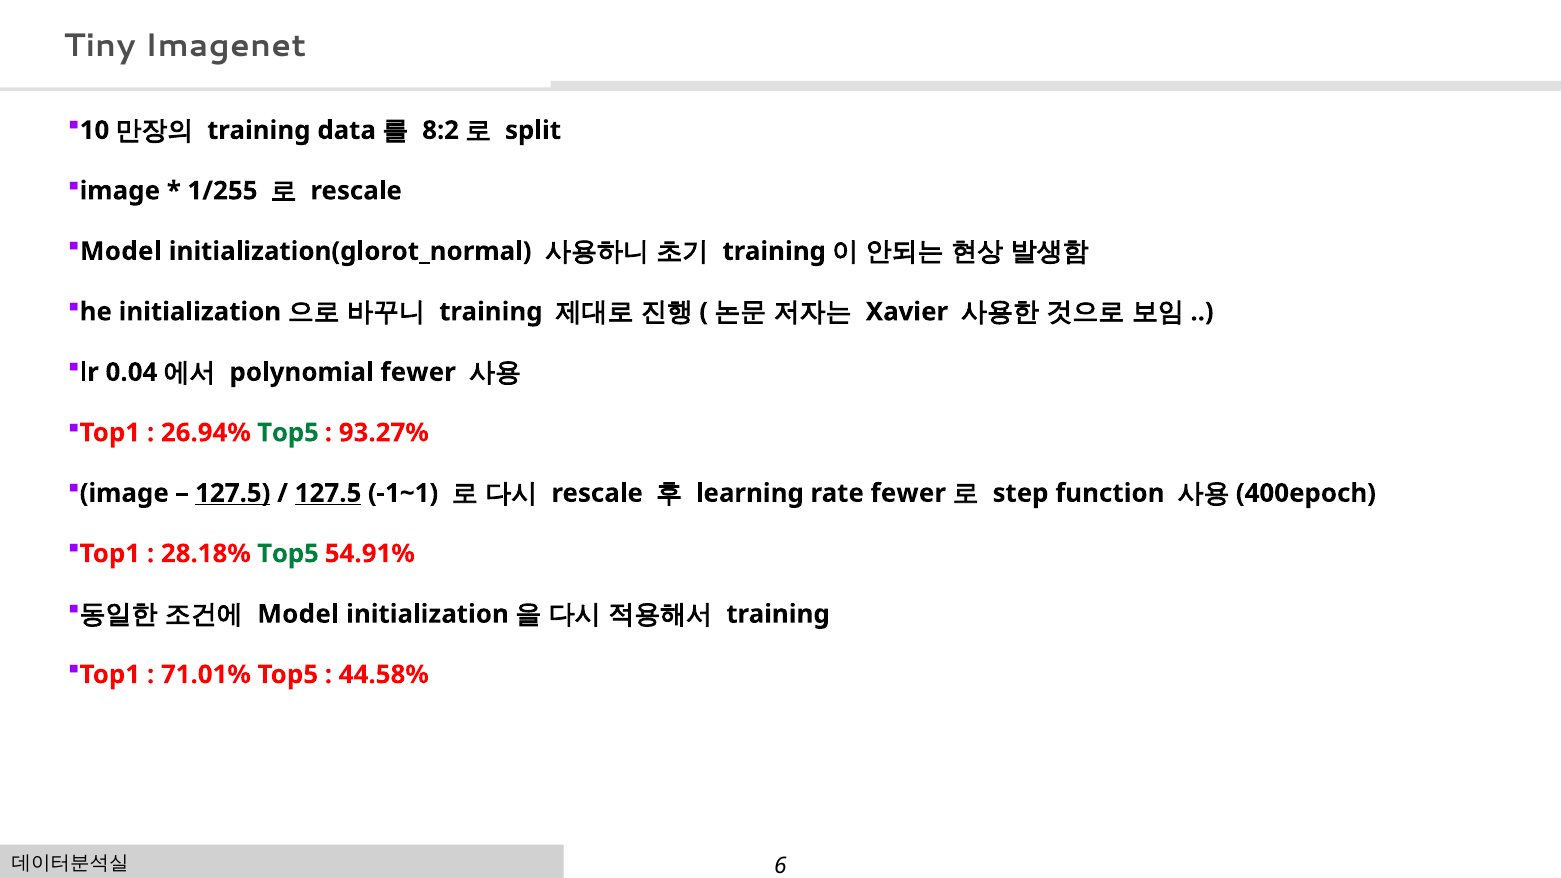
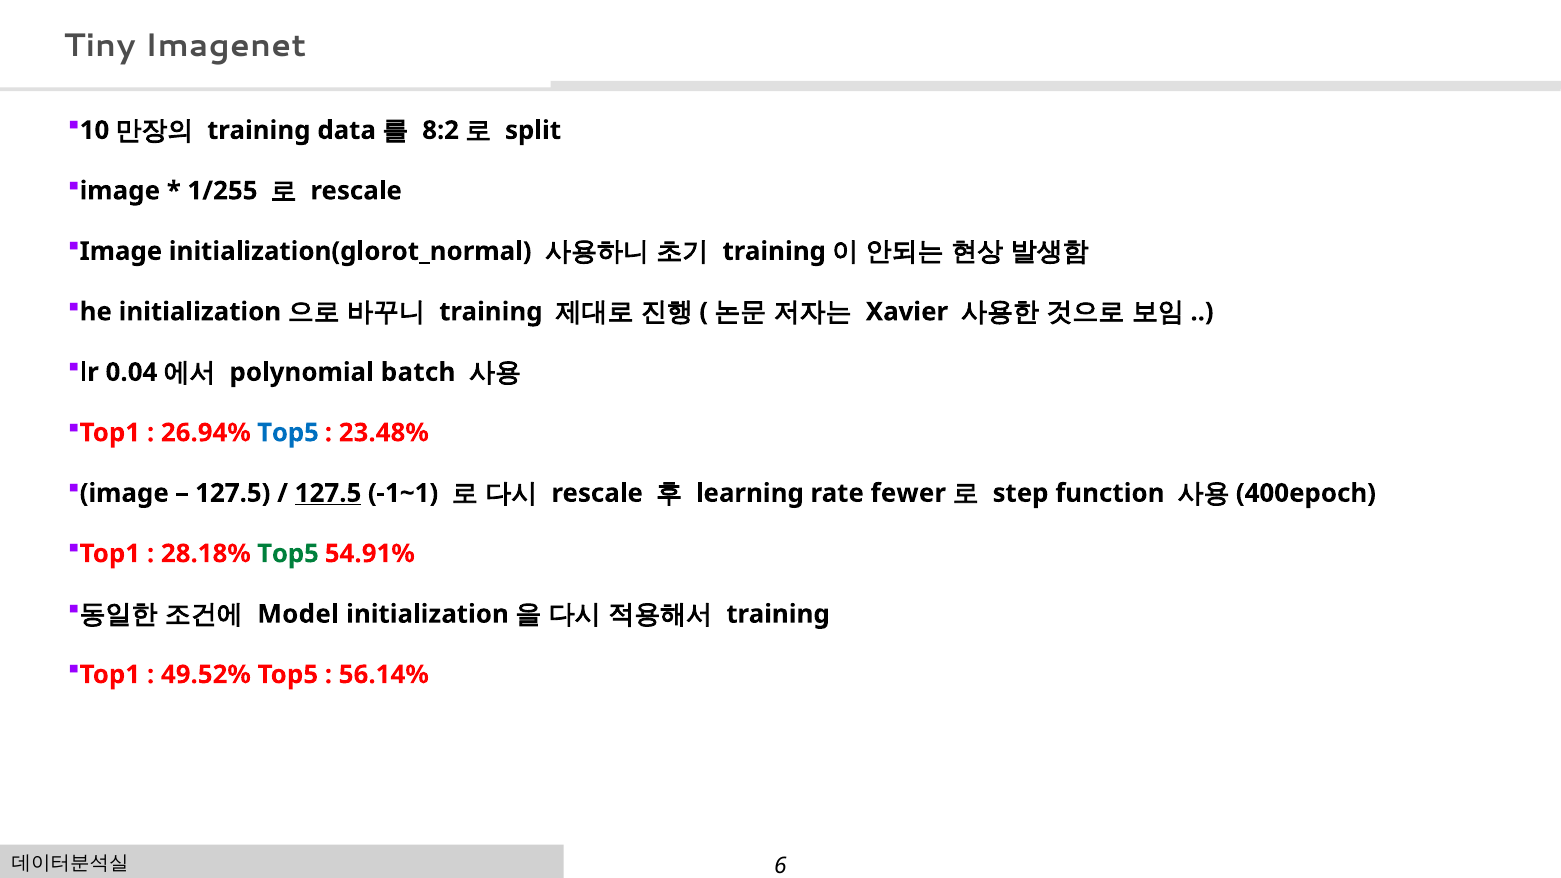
Model: Model -> Image (121, 251)
polynomial fewer: fewer -> batch (418, 372)
Top5 colour: green -> blue (288, 433)
93.27%: 93.27% -> 23.48% (384, 433)
127.5 underline: present -> none (233, 493)
71.01%: 71.01% -> 49.52% (206, 675)
44.58%: 44.58% -> 56.14% (384, 675)
